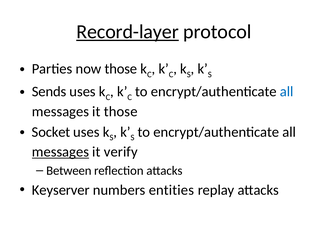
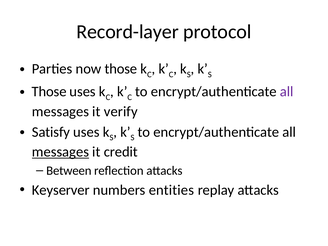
Record-layer underline: present -> none (128, 32)
Sends: Sends -> Those (49, 92)
all colour: blue -> purple (287, 92)
it those: those -> verify (121, 112)
Socket: Socket -> Satisfy (51, 132)
verify: verify -> credit (121, 152)
